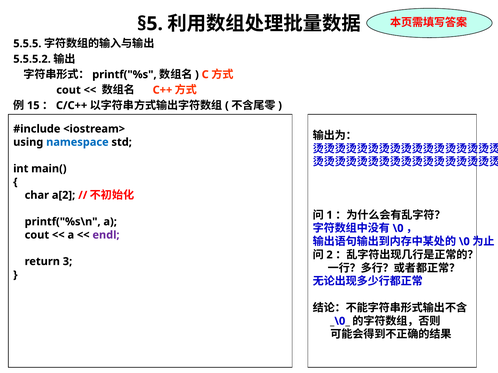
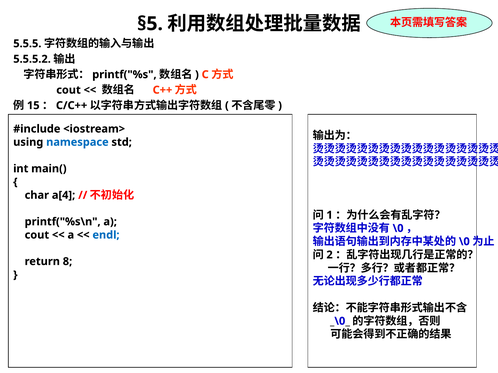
a[2: a[2 -> a[4 (64, 195)
endl colour: purple -> blue (106, 235)
3: 3 -> 8 (67, 262)
